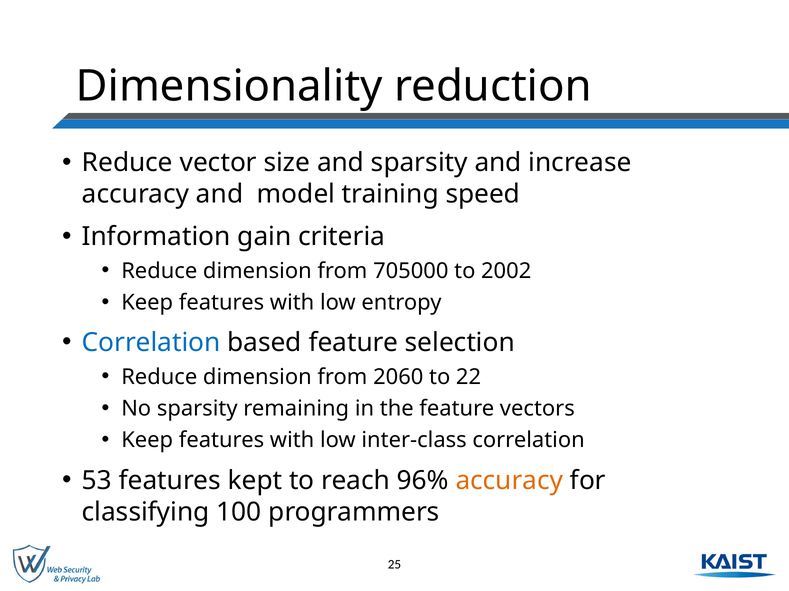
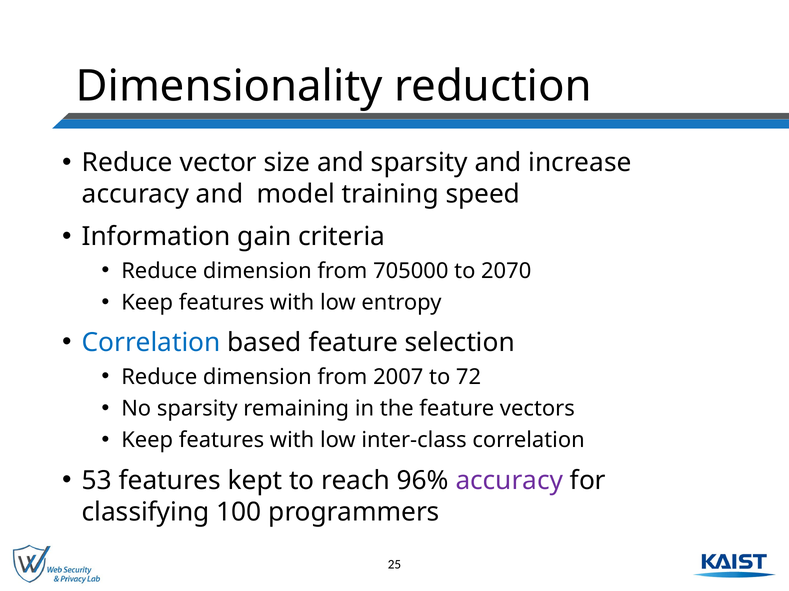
2002: 2002 -> 2070 (506, 271)
2060: 2060 -> 2007 (398, 377)
22: 22 -> 72 (469, 377)
accuracy colour: orange -> purple (509, 481)
